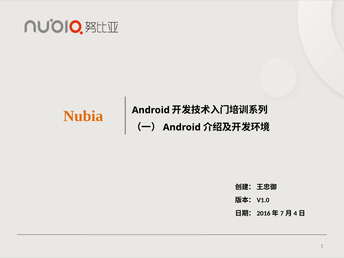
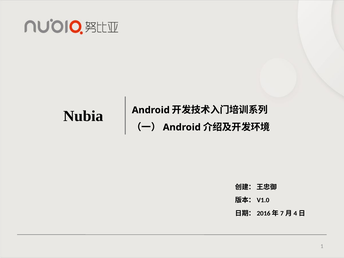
Nubia colour: orange -> black (83, 116)
